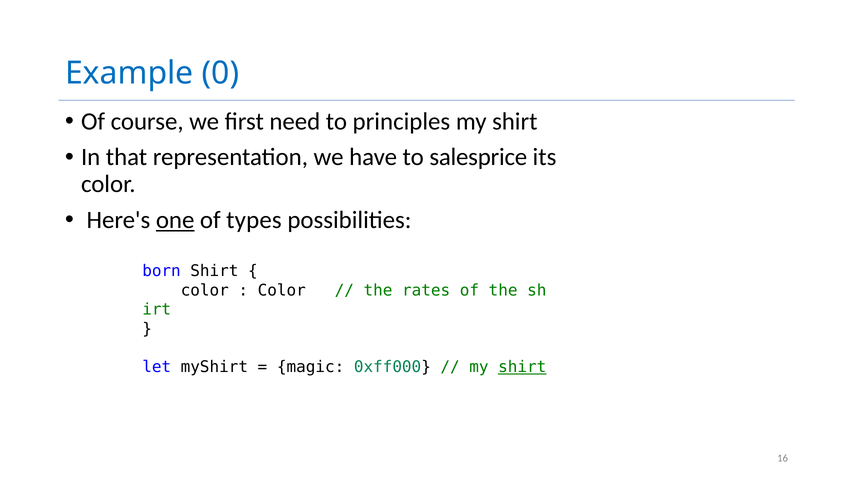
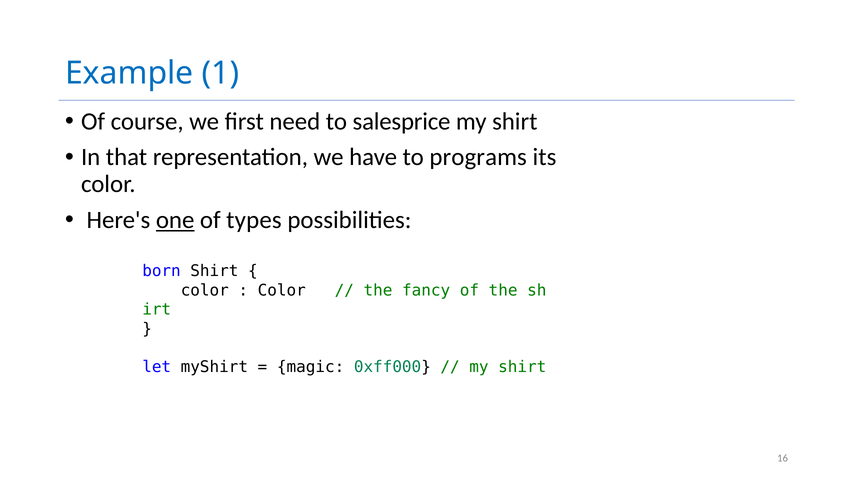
0: 0 -> 1 (221, 73)
principles: principles -> salesprice (402, 121)
salesprice: salesprice -> programs (478, 157)
rates: rates -> fancy (426, 290)
shirt underline: present -> none (522, 367)
